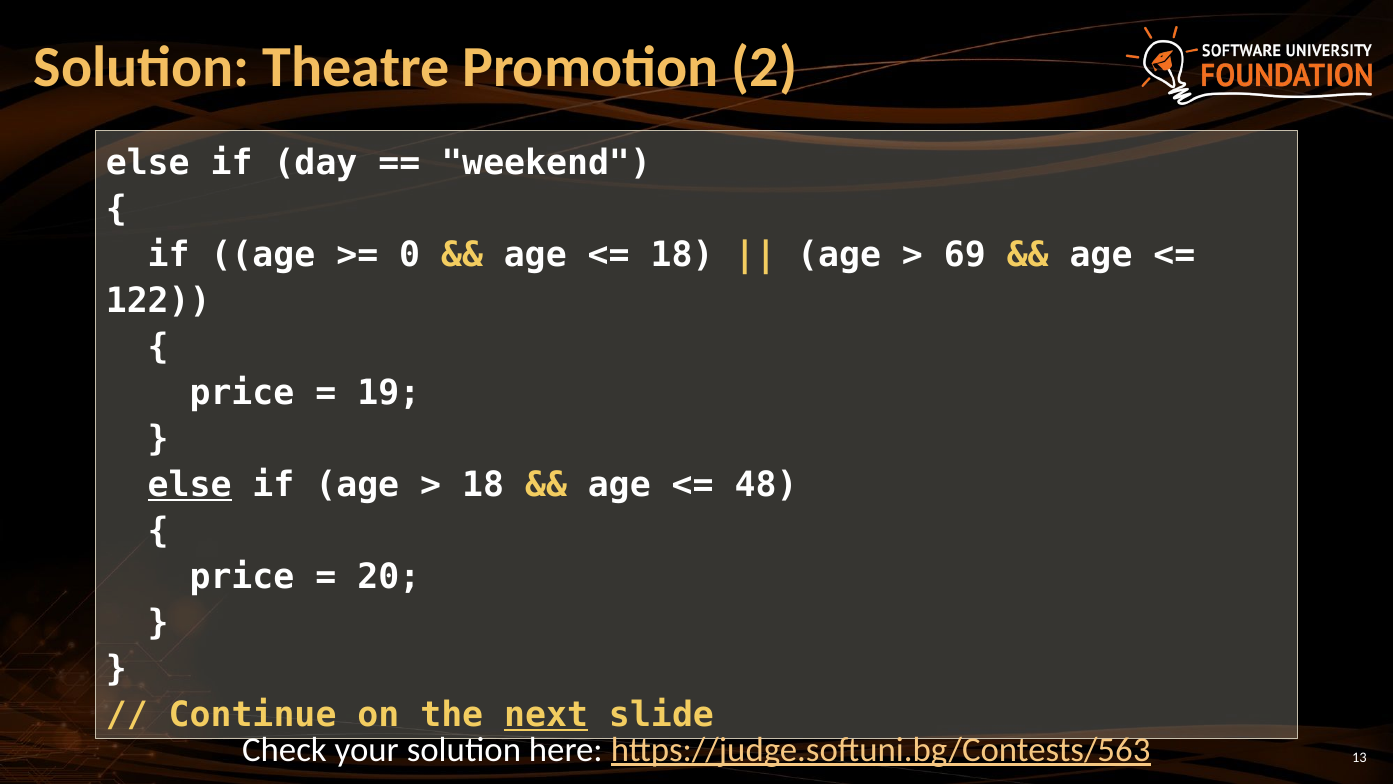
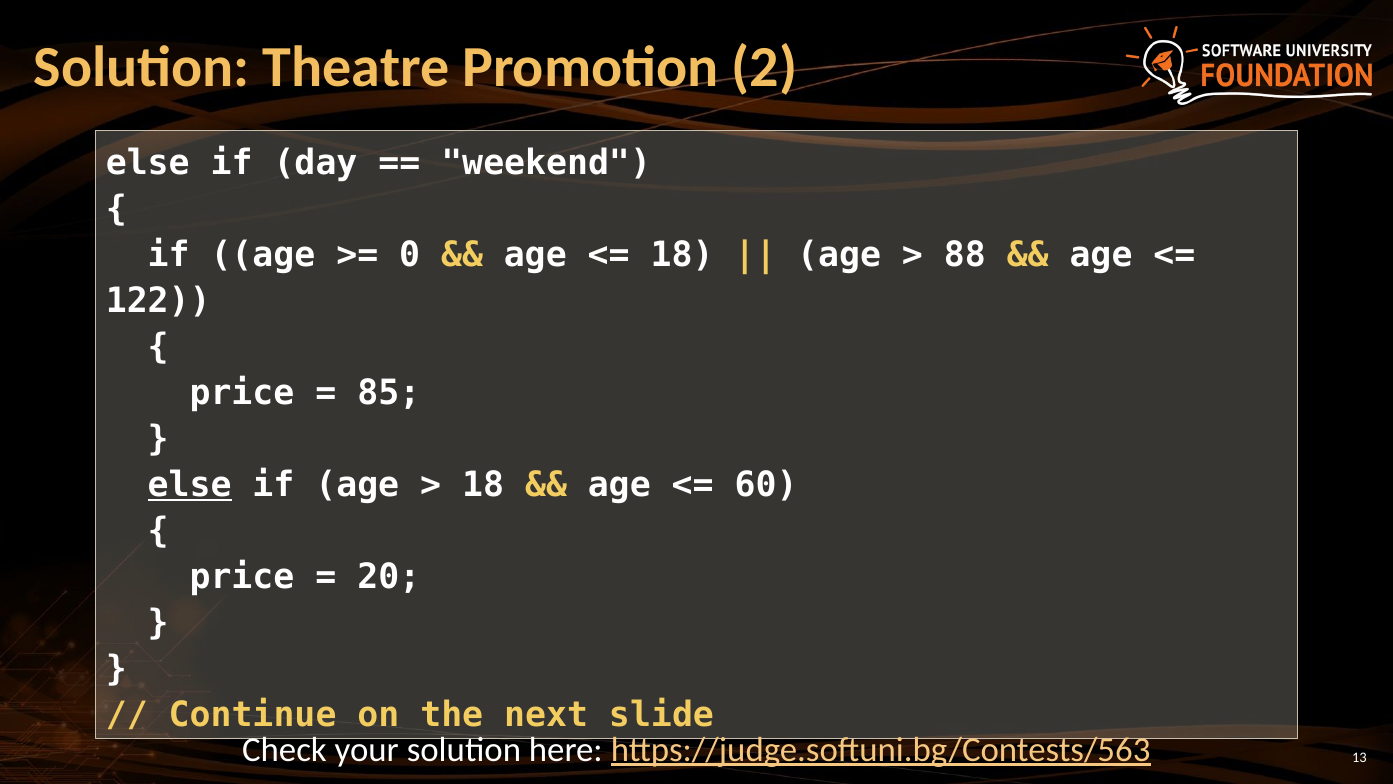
69: 69 -> 88 (965, 255)
19: 19 -> 85 (389, 393)
48: 48 -> 60 (766, 485)
next underline: present -> none (546, 715)
